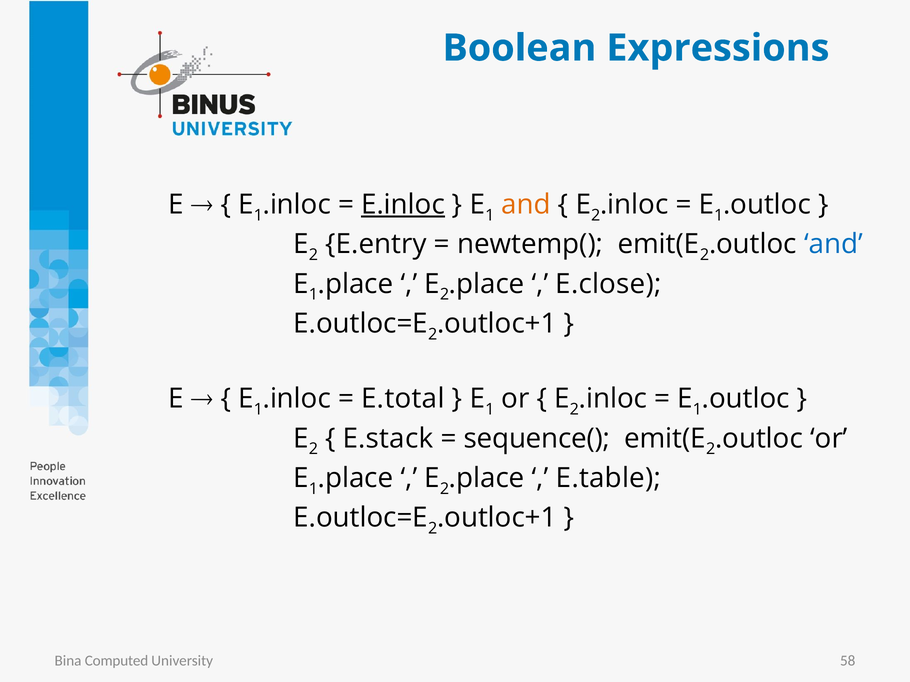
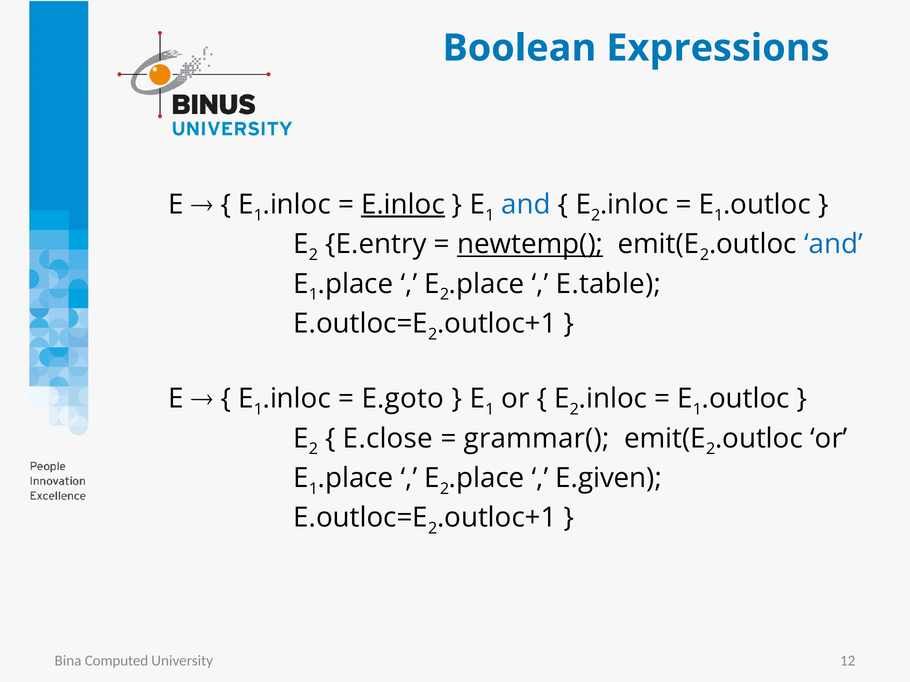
and colour: orange -> blue (526, 205)
newtemp( underline: none -> present (530, 244)
E.close: E.close -> E.table (608, 284)
E.total: E.total -> E.goto (403, 399)
E.stack: E.stack -> E.close (388, 439)
sequence(: sequence( -> grammar( (537, 439)
E.table: E.table -> E.given (609, 478)
58: 58 -> 12 (848, 661)
